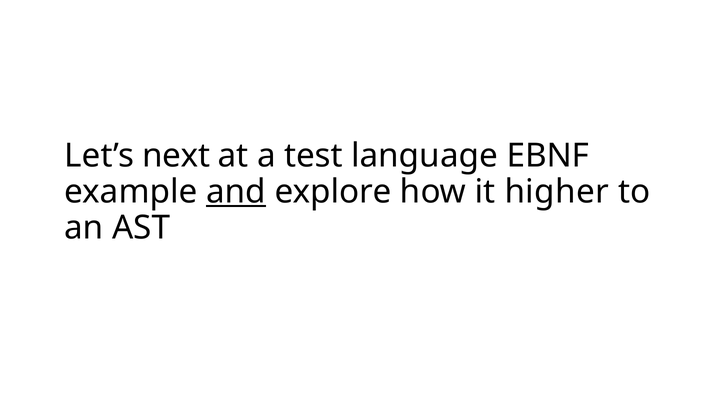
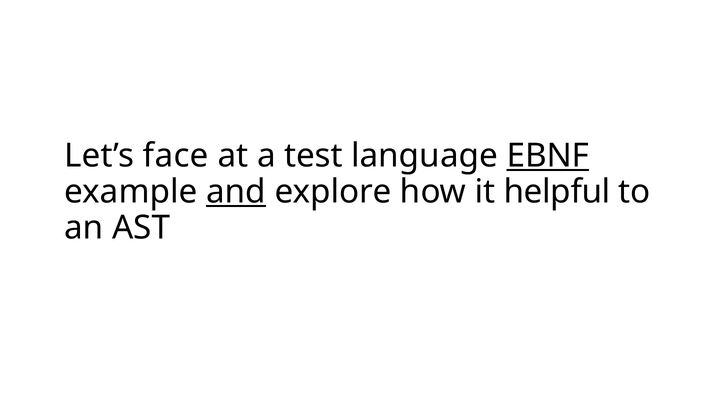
next: next -> face (176, 156)
EBNF underline: none -> present (548, 156)
higher: higher -> helpful (557, 192)
